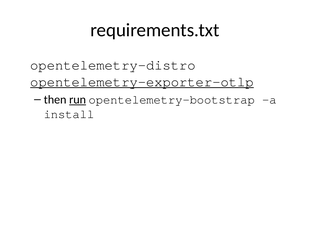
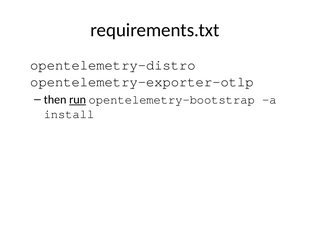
opentelemetry-exporter-otlp underline: present -> none (142, 82)
